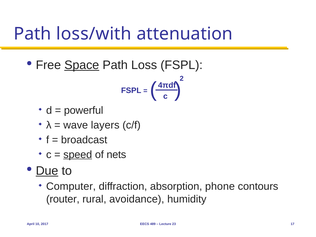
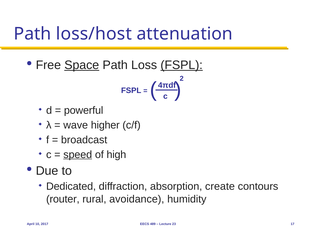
loss/with: loss/with -> loss/host (94, 34)
FSPL underline: none -> present (182, 65)
layers: layers -> higher (105, 125)
nets: nets -> high (116, 155)
Due underline: present -> none (47, 171)
Computer: Computer -> Dedicated (71, 186)
phone: phone -> create (220, 186)
